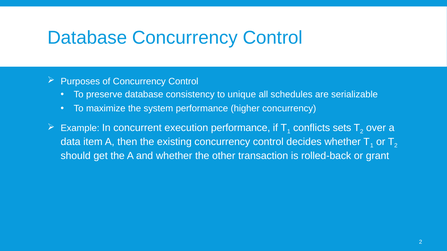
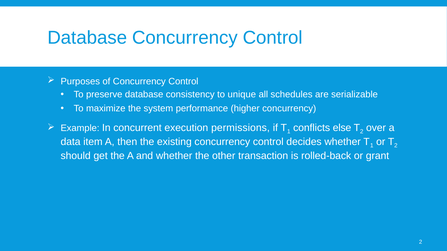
execution performance: performance -> permissions (240, 128)
sets: sets -> else (342, 128)
